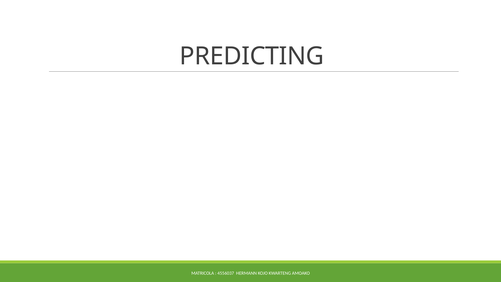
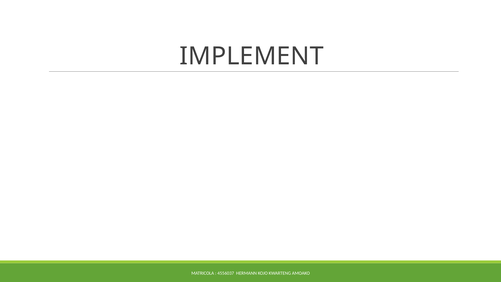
PREDICTING: PREDICTING -> IMPLEMENT (252, 56)
